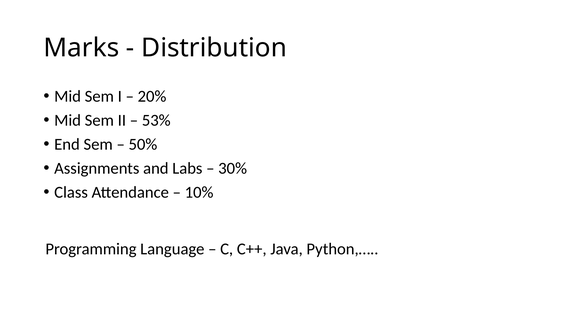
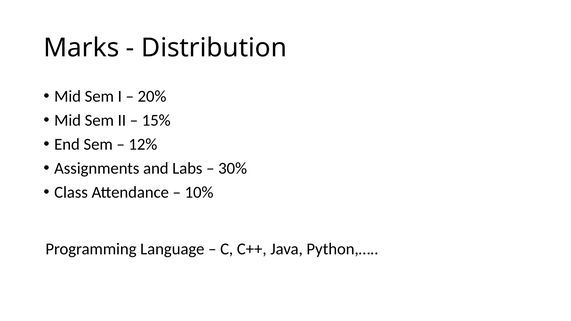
53%: 53% -> 15% (156, 120)
50%: 50% -> 12% (143, 144)
